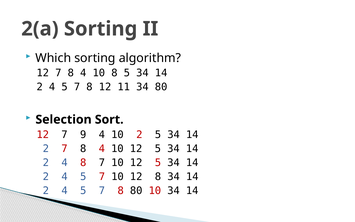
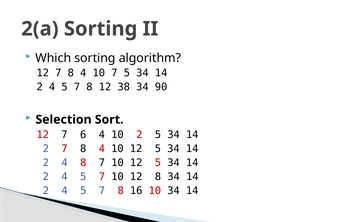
10 8: 8 -> 7 (114, 73)
11: 11 -> 38 (124, 87)
34 80: 80 -> 90 (161, 87)
9: 9 -> 6 (83, 135)
8 80: 80 -> 16 (136, 191)
